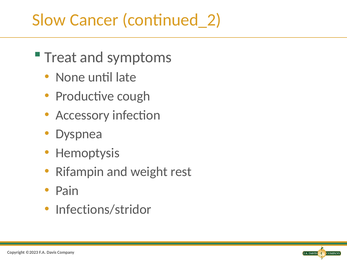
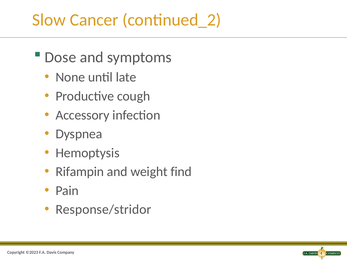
Treat: Treat -> Dose (60, 57)
rest: rest -> find (181, 172)
Infections/stridor: Infections/stridor -> Response/stridor (103, 210)
